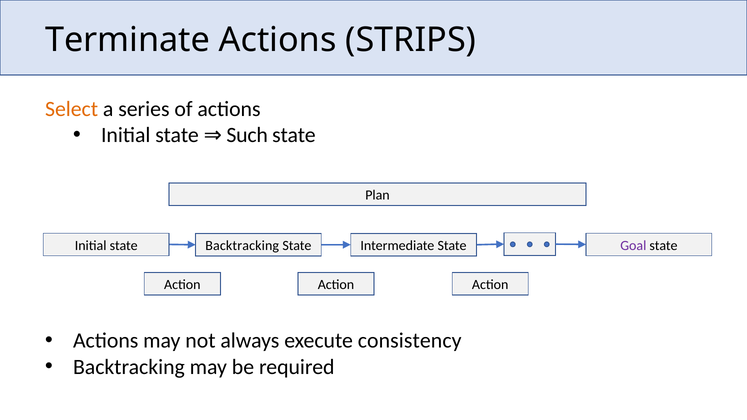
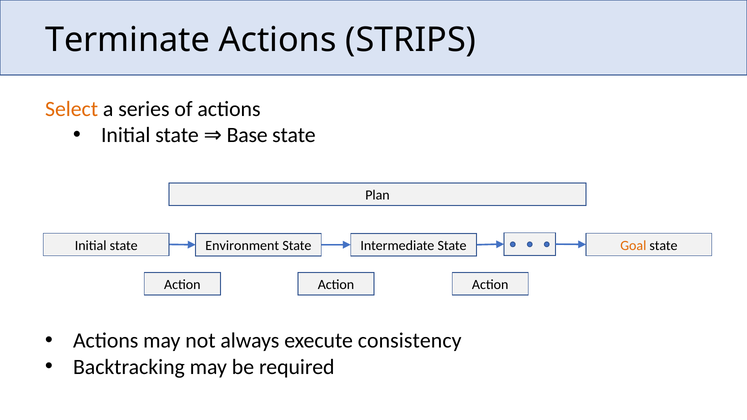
Such: Such -> Base (247, 135)
Goal colour: purple -> orange (633, 246)
Backtracking: Backtracking -> Environment (242, 246)
